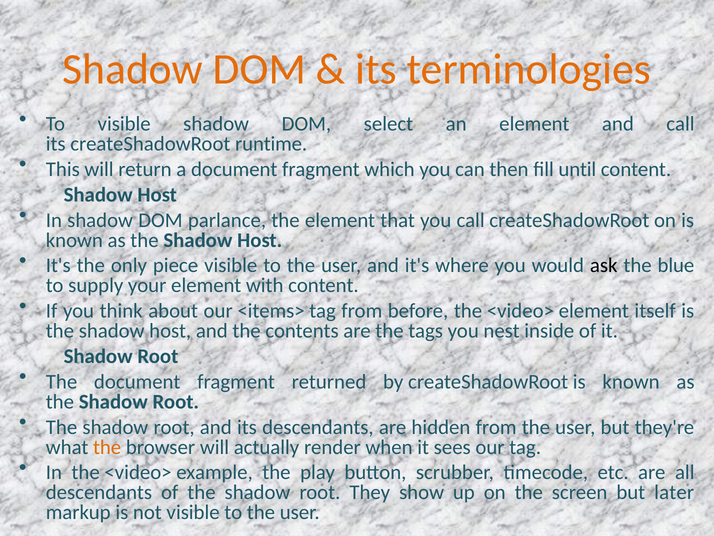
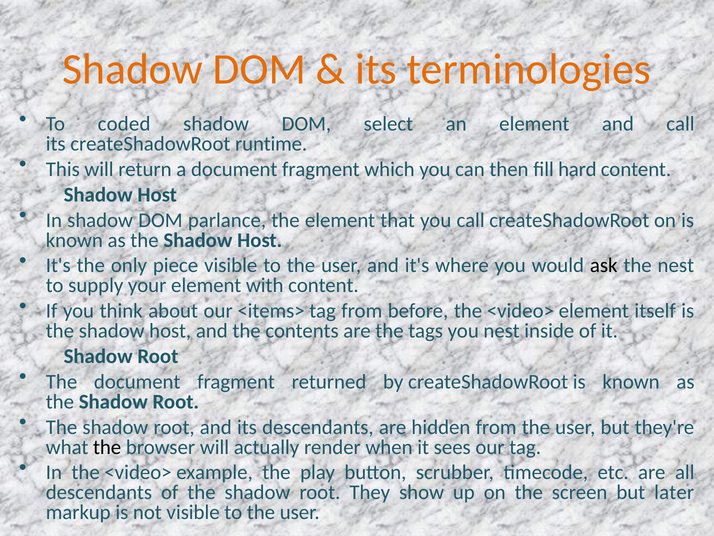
To visible: visible -> coded (124, 124)
until: until -> hard (577, 169)
the blue: blue -> nest (676, 265)
the colour: orange -> black (107, 447)
